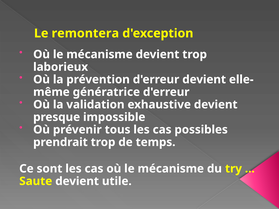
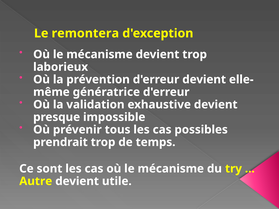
Saute: Saute -> Autre (36, 181)
